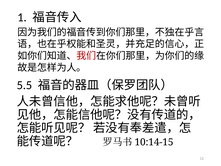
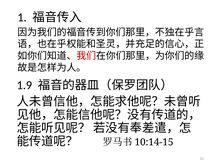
5.5: 5.5 -> 1.9 (24, 85)
